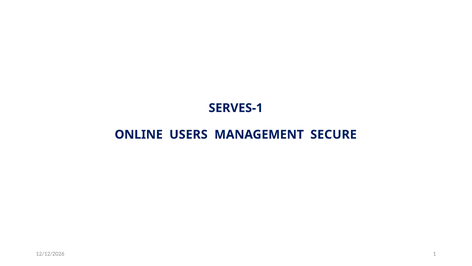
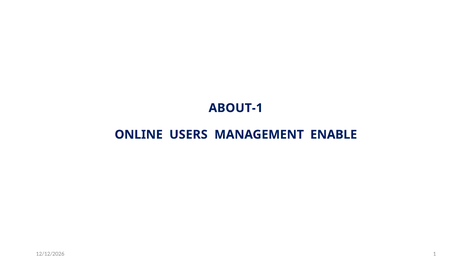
SERVES-1: SERVES-1 -> ABOUT-1 (236, 108)
SECURE: SECURE -> ENABLE (334, 134)
